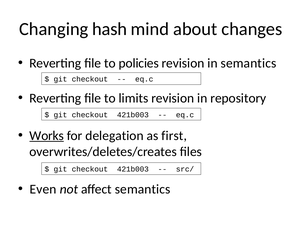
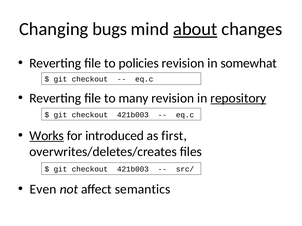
hash: hash -> bugs (110, 29)
about underline: none -> present (195, 29)
in semantics: semantics -> somewhat (249, 63)
limits: limits -> many (134, 98)
repository underline: none -> present (238, 98)
delegation: delegation -> introduced (115, 136)
